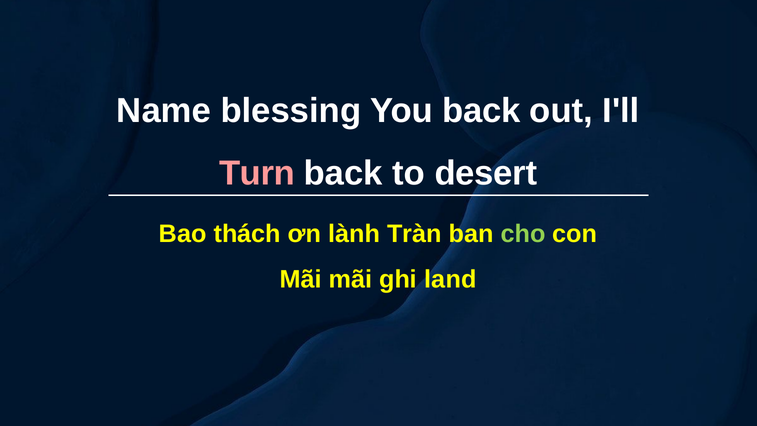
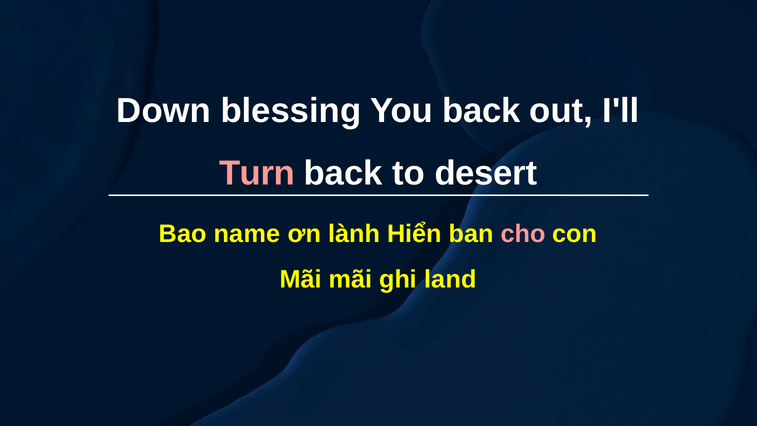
Name: Name -> Down (164, 111)
thách: thách -> name (247, 234)
Tràn: Tràn -> Hiển (414, 234)
cho colour: light green -> pink (523, 234)
